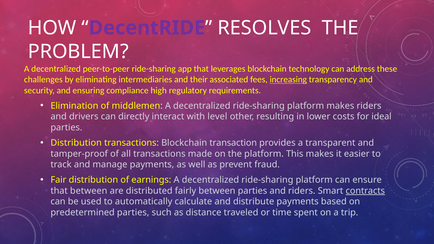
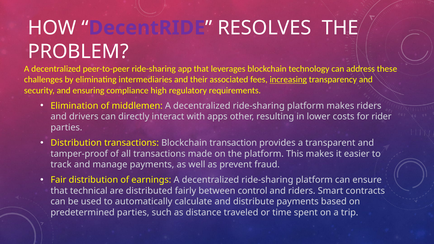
level: level -> apps (217, 117)
ideal: ideal -> rider (382, 117)
that between: between -> technical (89, 191)
between parties: parties -> control (253, 191)
contracts underline: present -> none (365, 191)
